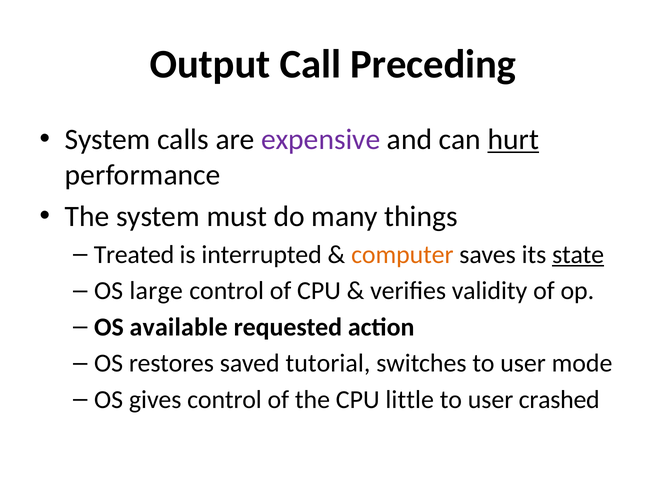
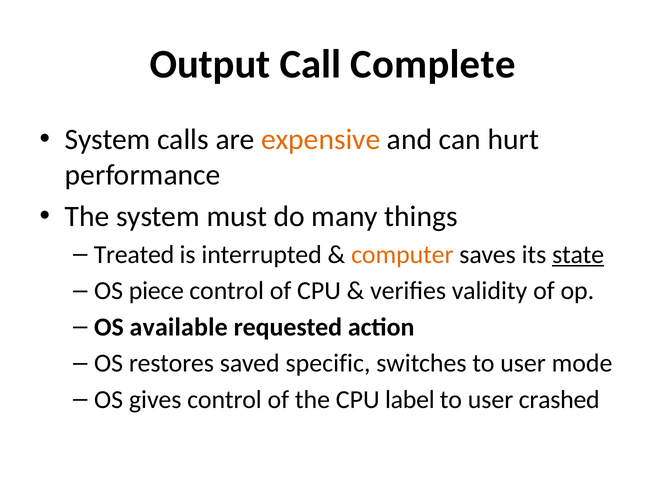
Preceding: Preceding -> Complete (433, 64)
expensive colour: purple -> orange (321, 140)
hurt underline: present -> none (513, 140)
large: large -> piece (156, 291)
tutorial: tutorial -> specific (328, 364)
little: little -> label (410, 400)
